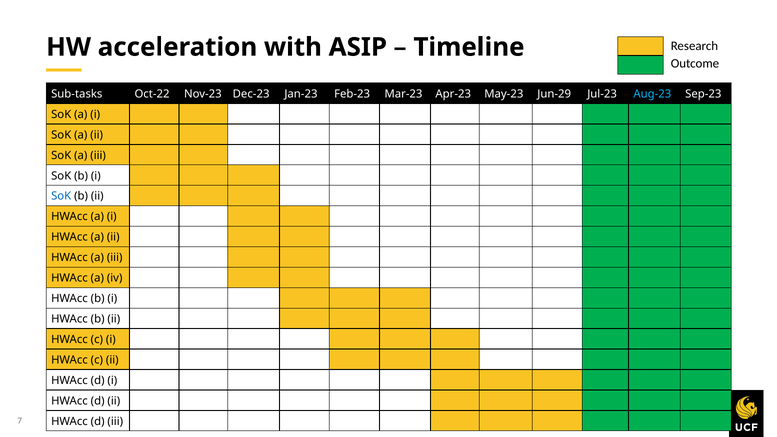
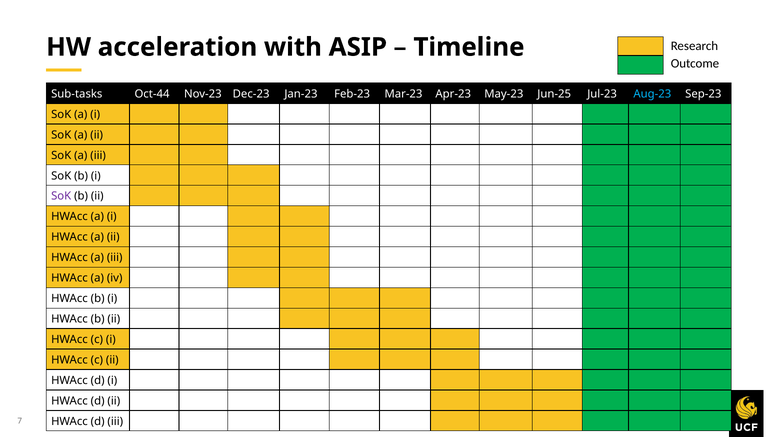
Oct-22: Oct-22 -> Oct-44 (152, 94)
Jun-29: Jun-29 -> Jun-25 (554, 94)
SoK colour: blue -> purple (61, 196)
